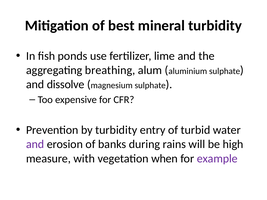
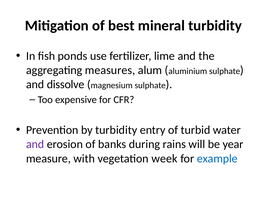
breathing: breathing -> measures (110, 70)
high: high -> year (233, 144)
when: when -> week (164, 159)
example colour: purple -> blue (217, 159)
